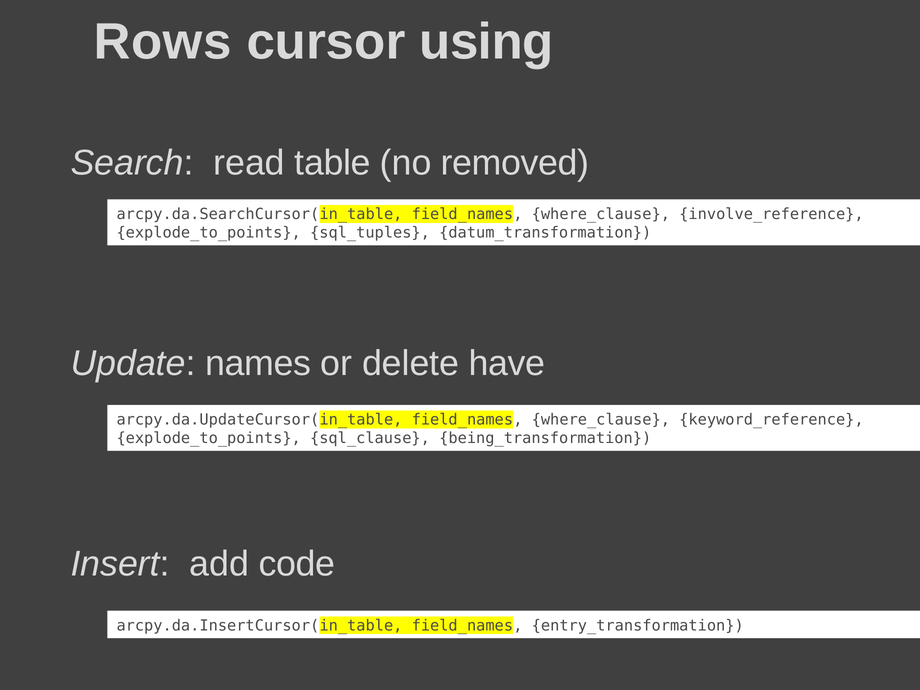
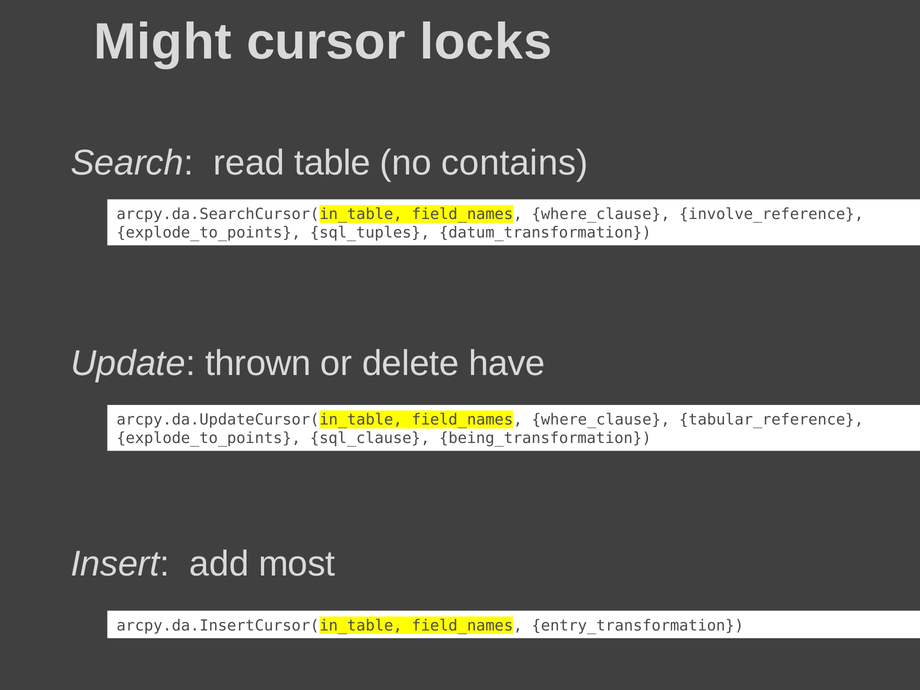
Rows: Rows -> Might (163, 42)
using: using -> locks (486, 42)
removed: removed -> contains (515, 163)
names: names -> thrown (258, 364)
keyword_reference: keyword_reference -> tabular_reference (771, 420)
code: code -> most (297, 564)
